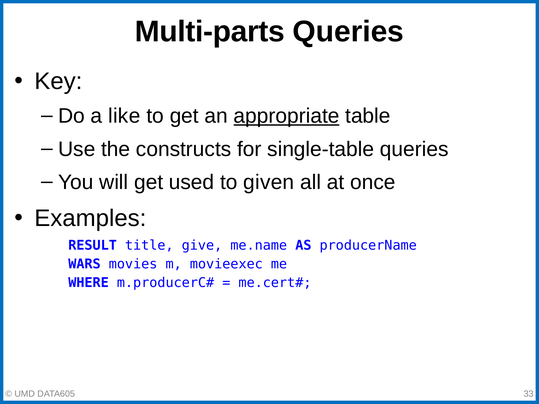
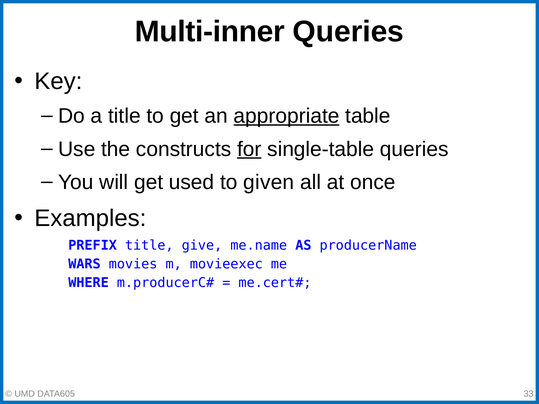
Multi-parts: Multi-parts -> Multi-inner (210, 32)
a like: like -> title (124, 116)
for underline: none -> present (249, 149)
RESULT: RESULT -> PREFIX (93, 246)
